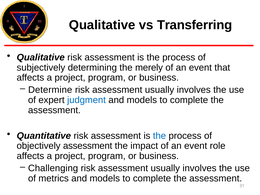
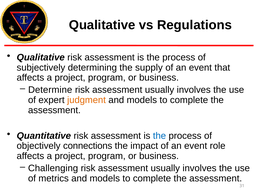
Transferring: Transferring -> Regulations (195, 25)
merely: merely -> supply (149, 68)
judgment colour: blue -> orange (87, 100)
objectively assessment: assessment -> connections (88, 146)
